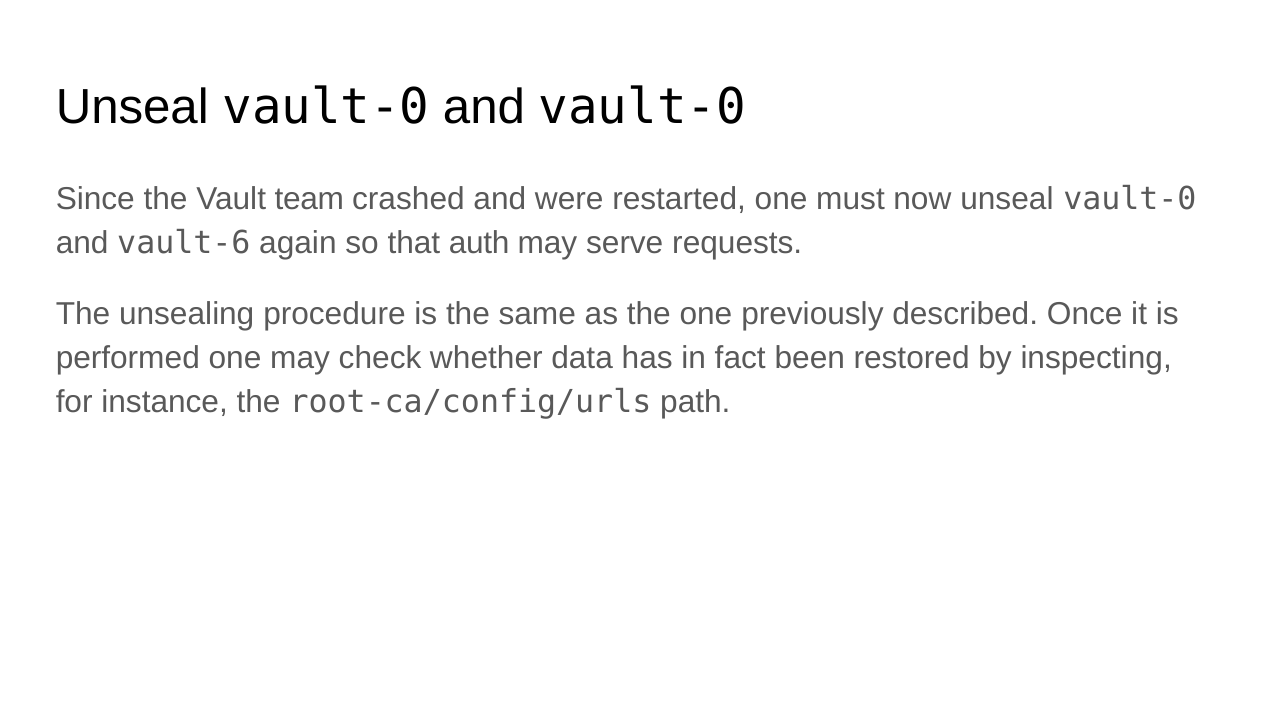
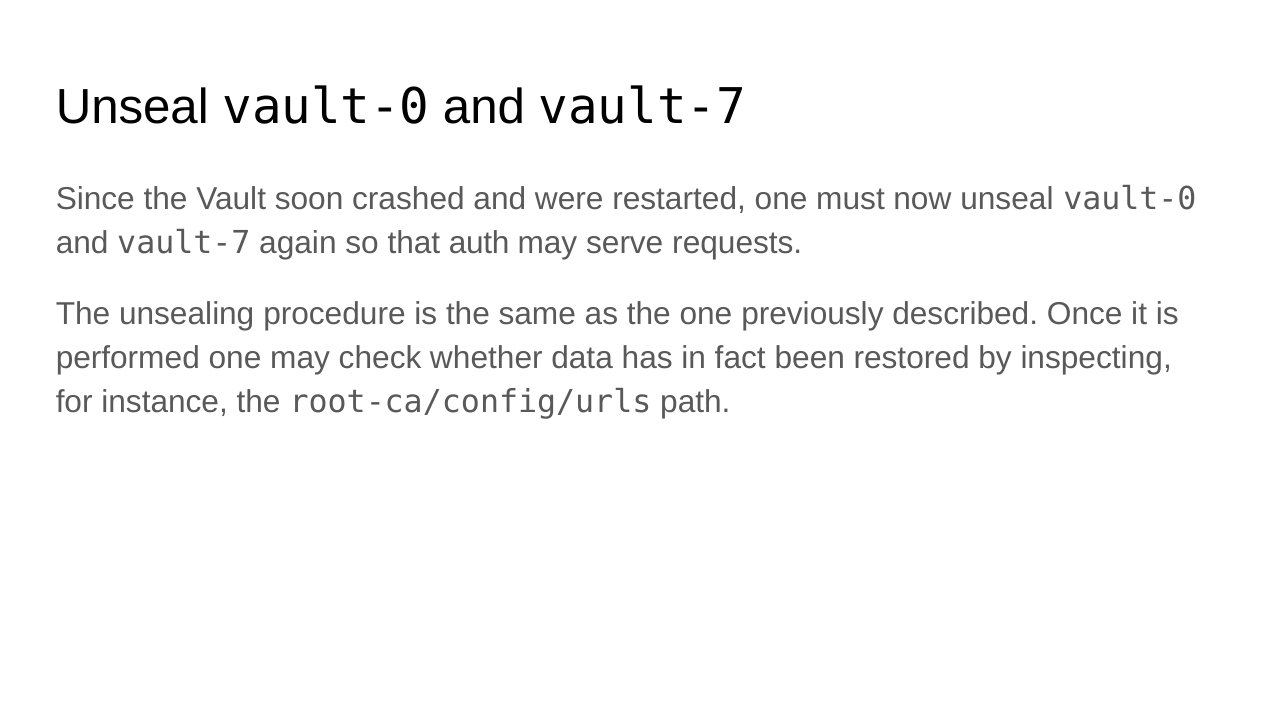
vault-0: vault-0 -> vault-7 (642, 107)
team: team -> soon (309, 199)
vault-6: vault-6 -> vault-7 (184, 243)
